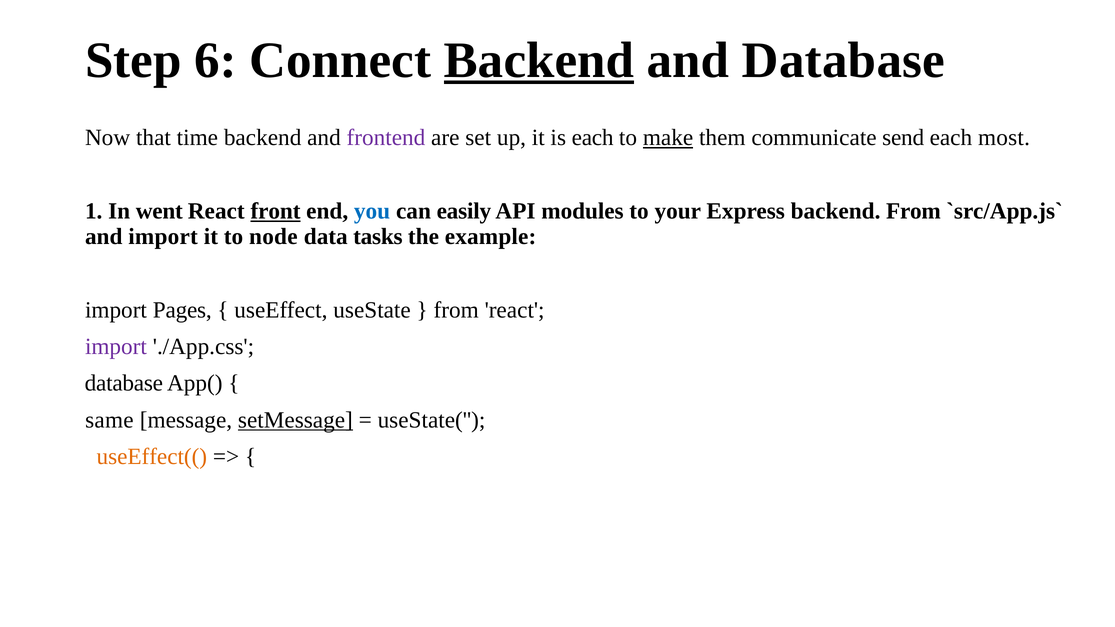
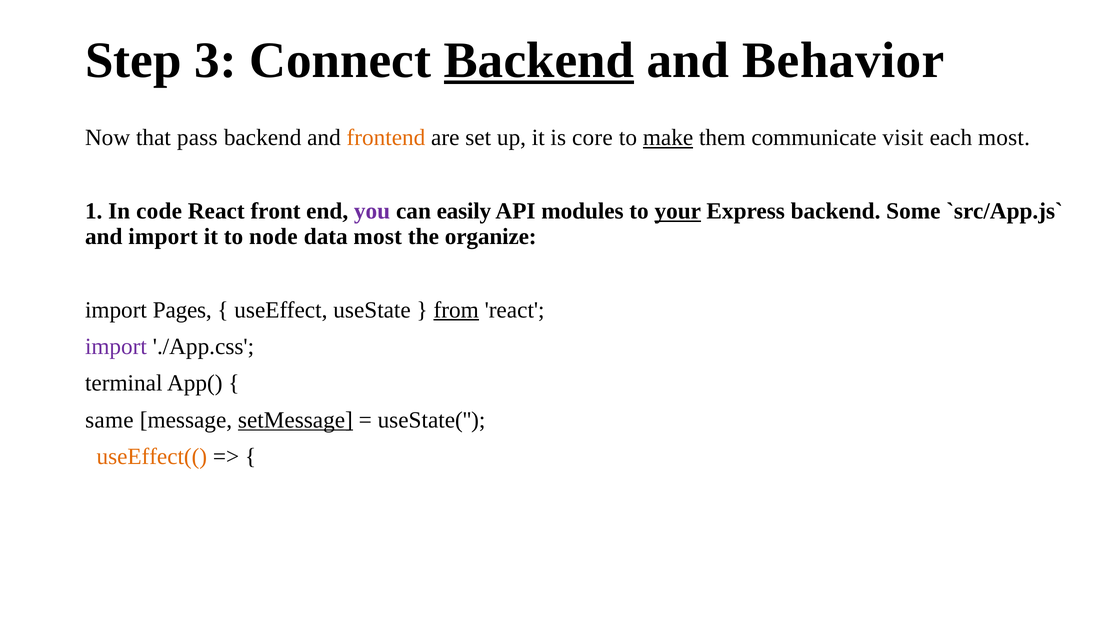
6: 6 -> 3 (216, 60)
and Database: Database -> Behavior (843, 60)
time: time -> pass (197, 138)
frontend colour: purple -> orange (386, 138)
is each: each -> core (592, 138)
send: send -> visit (903, 138)
went: went -> code (159, 211)
front underline: present -> none (276, 211)
you colour: blue -> purple (372, 211)
your underline: none -> present (678, 211)
backend From: From -> Some (913, 211)
data tasks: tasks -> most (378, 236)
example: example -> organize (491, 236)
from underline: none -> present (456, 310)
database: database -> terminal (124, 383)
